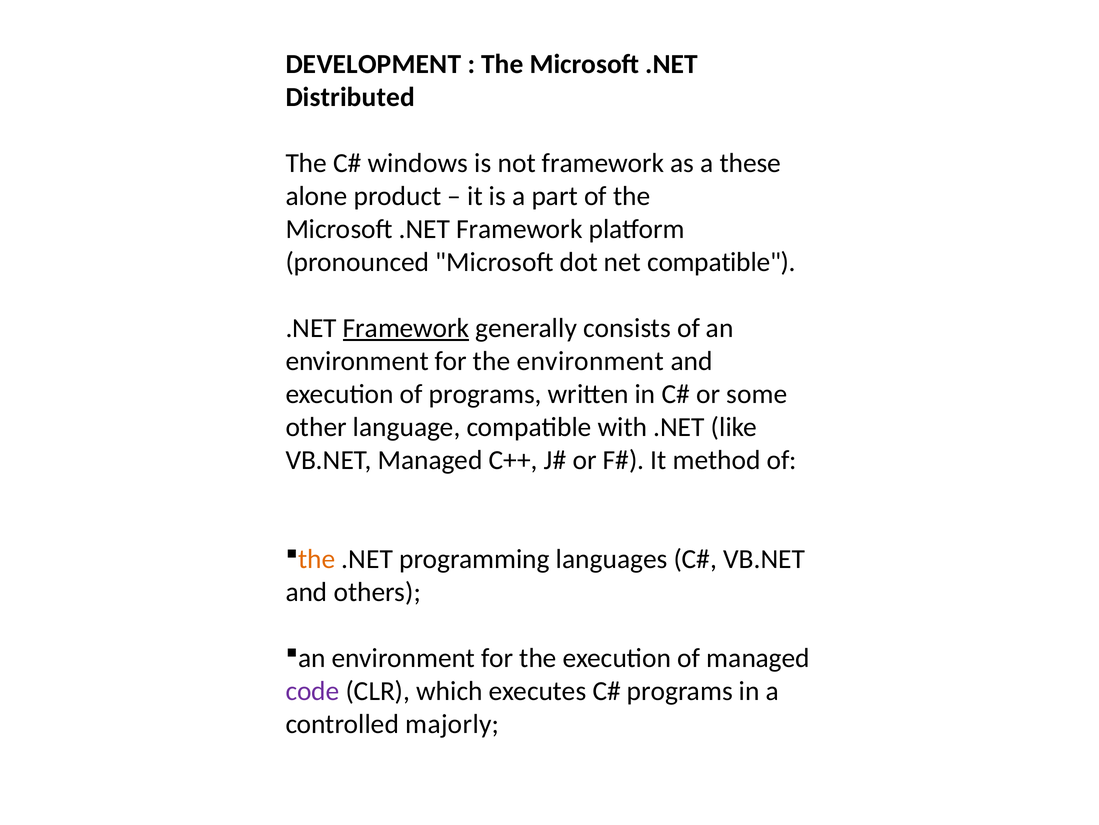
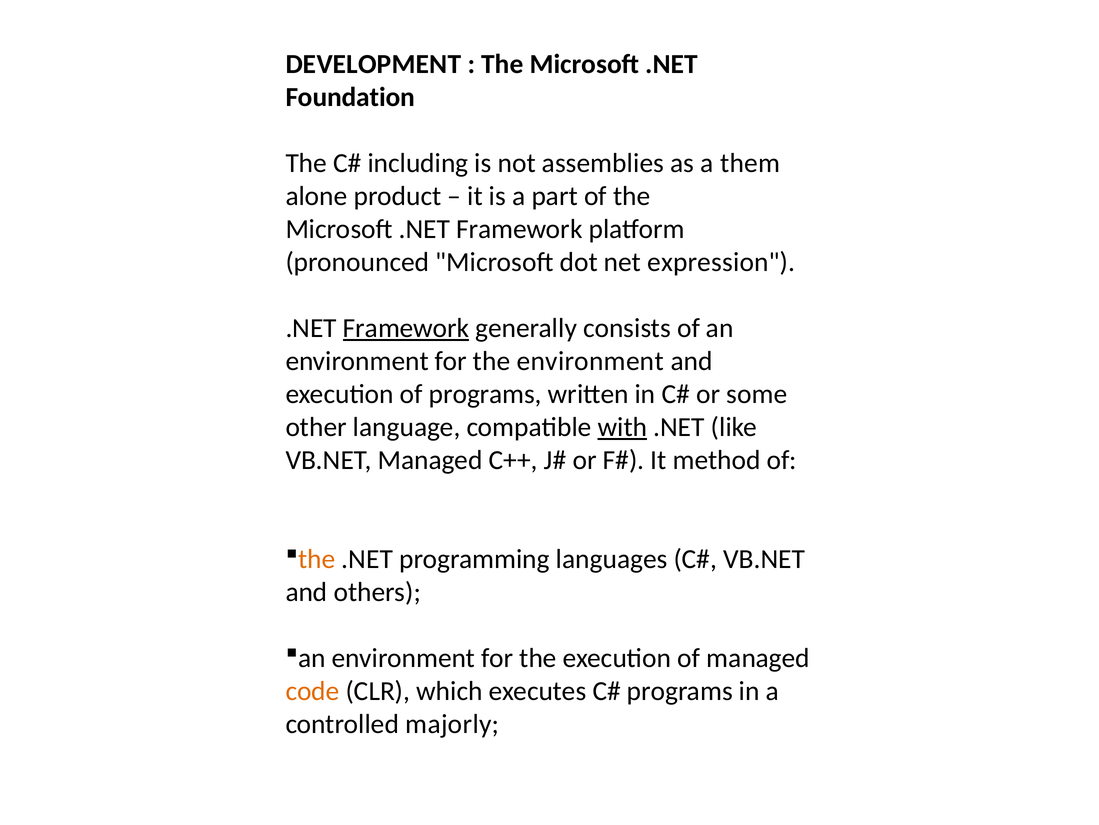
Distributed: Distributed -> Foundation (350, 97)
windows: windows -> including (418, 163)
not framework: framework -> assemblies (603, 163)
these: these -> them (750, 163)
net compatible: compatible -> expression (721, 262)
with underline: none -> present (622, 427)
code colour: purple -> orange (313, 691)
